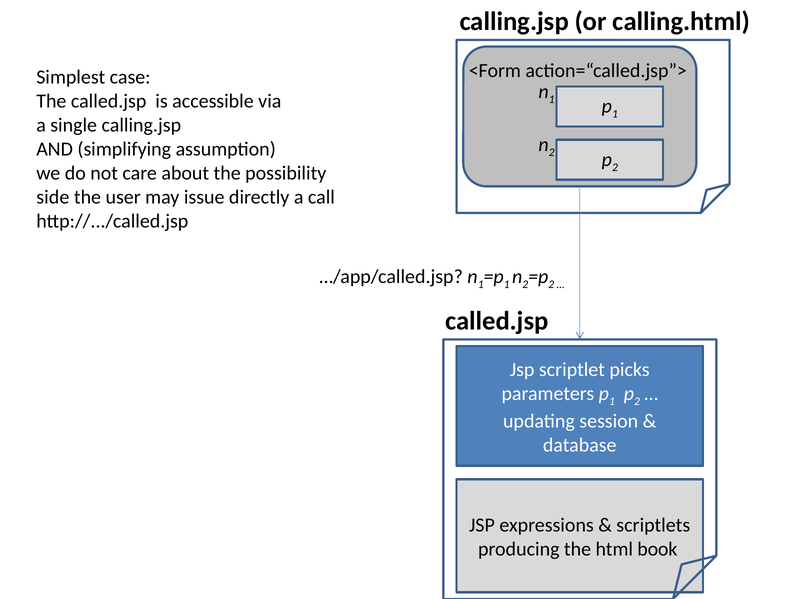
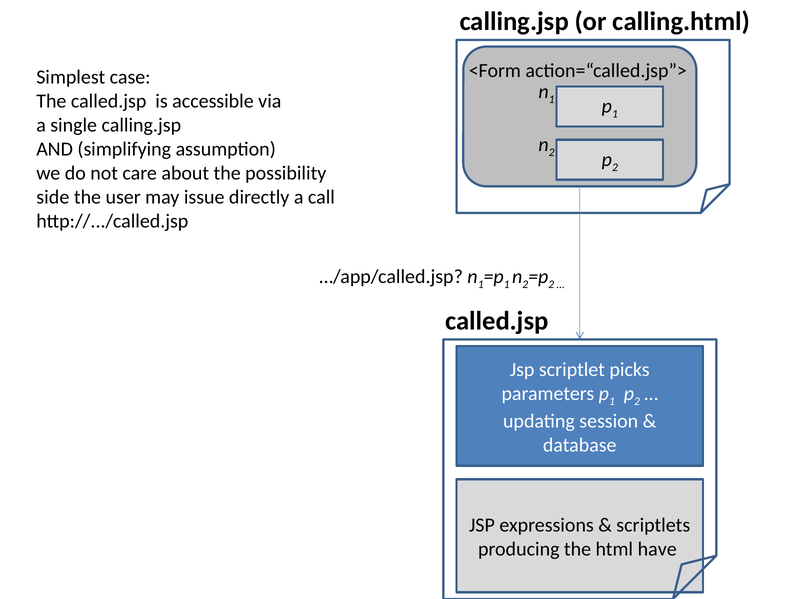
book: book -> have (657, 549)
